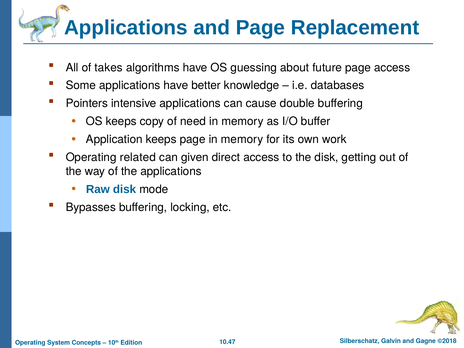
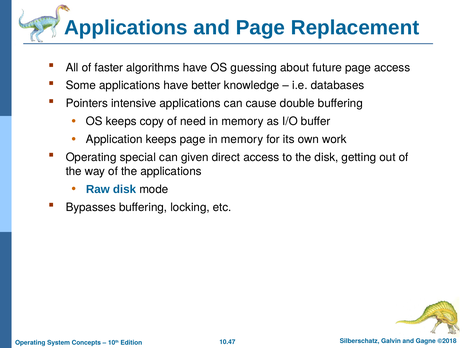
takes: takes -> faster (109, 68)
related: related -> special (138, 157)
